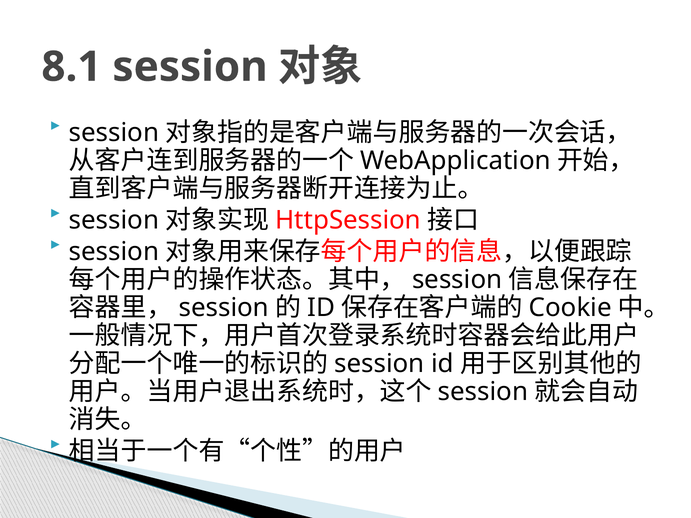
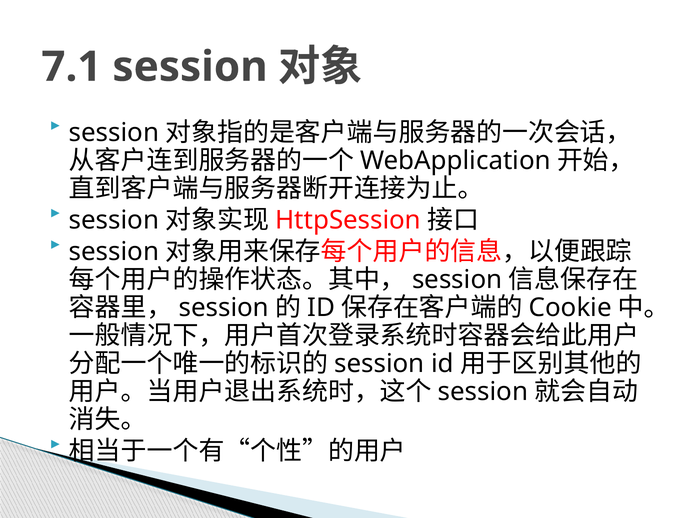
8.1: 8.1 -> 7.1 (71, 67)
